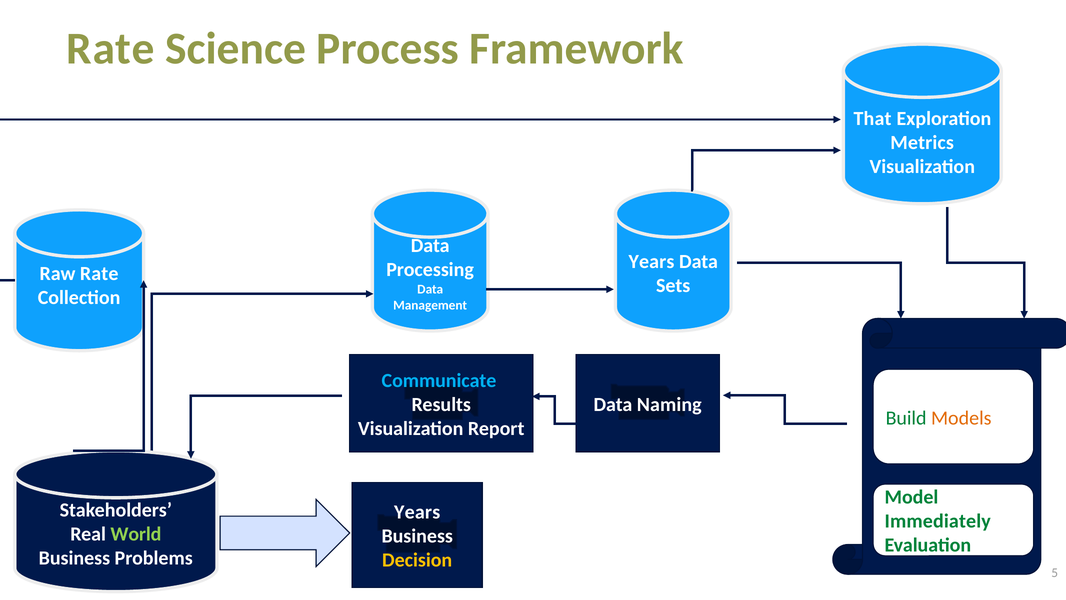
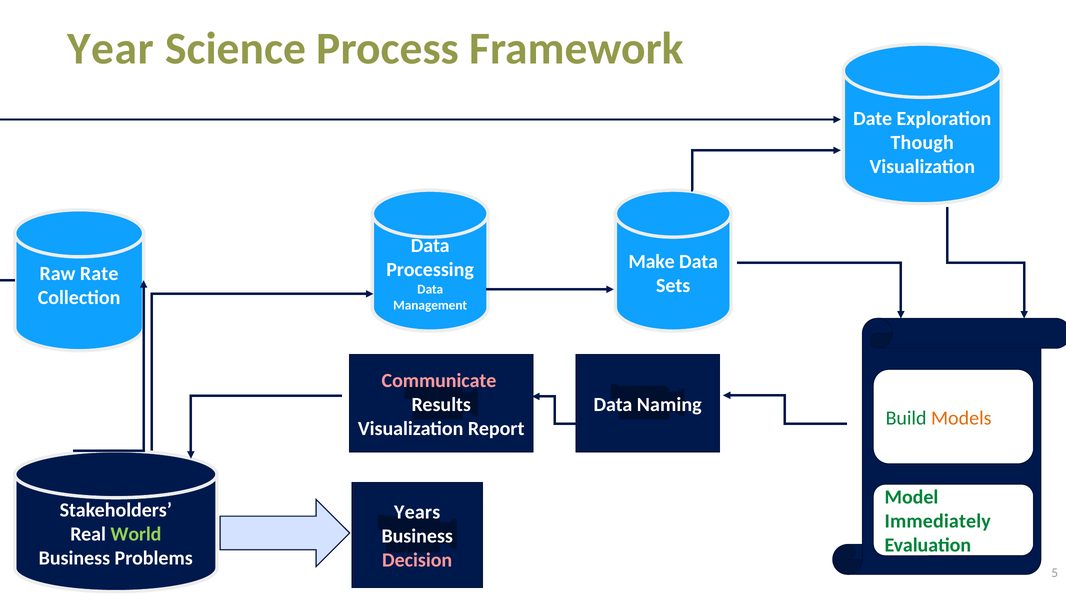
Rate: Rate -> Year (110, 49)
That: That -> Date (873, 119)
Metrics: Metrics -> Though (922, 143)
Years: Years -> Make (652, 262)
Communicate colour: light blue -> pink (439, 380)
Decision colour: yellow -> pink (417, 560)
